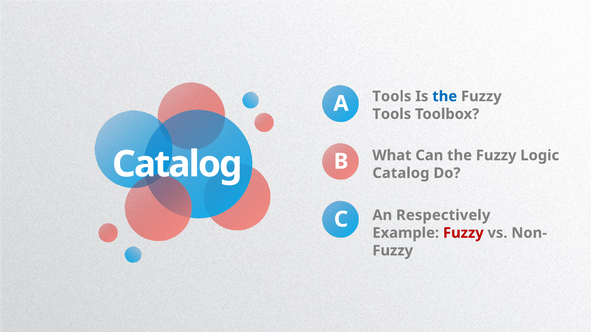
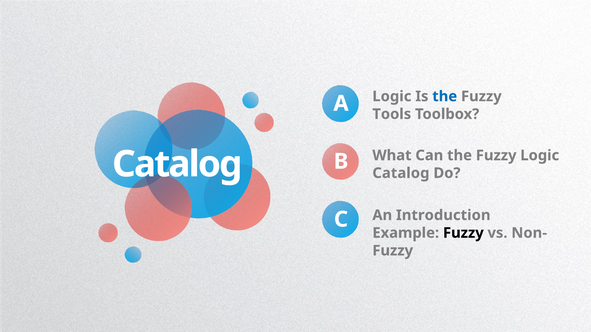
Tools: Tools -> Logic (392, 97)
Respectively: Respectively -> Introduction (443, 216)
Fuzzy colour: red -> black (463, 233)
